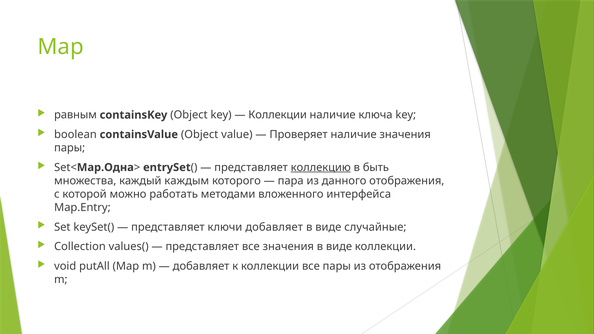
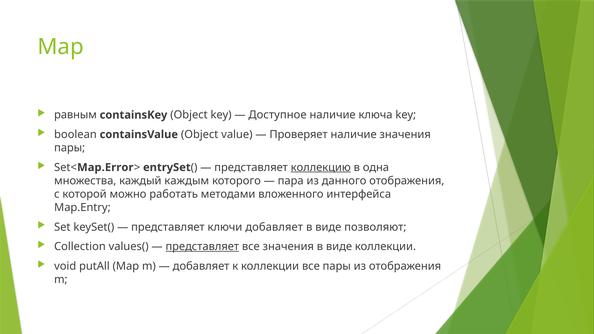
Коллекции: Коллекции -> Доступное (278, 115)
Map.Одна: Map.Одна -> Map.Error (105, 167)
быть: быть -> одна (376, 167)
случайные: случайные -> позволяют (375, 227)
представляет underline: none -> present (202, 247)
